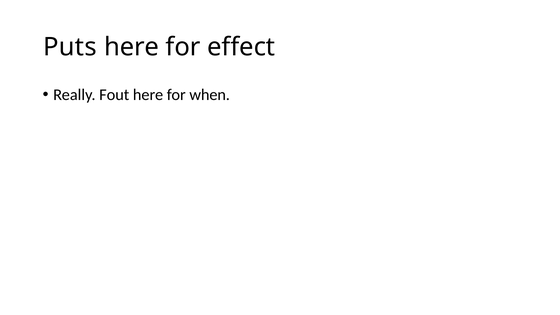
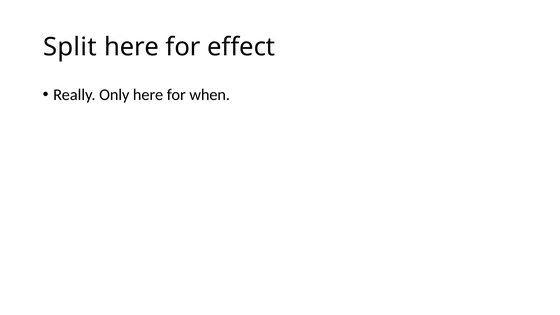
Puts: Puts -> Split (70, 47)
Fout: Fout -> Only (114, 95)
